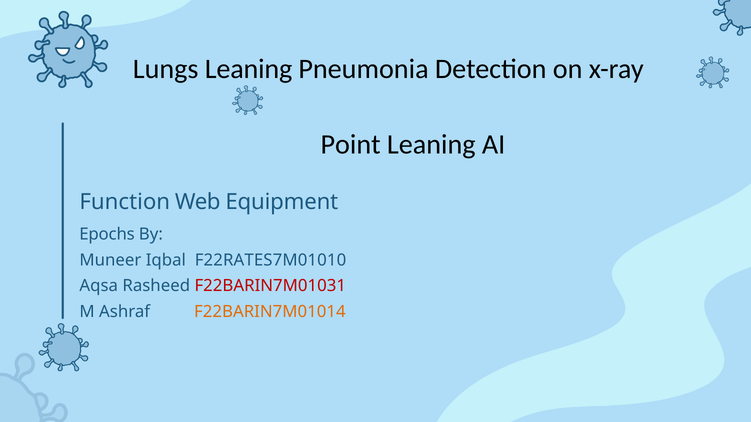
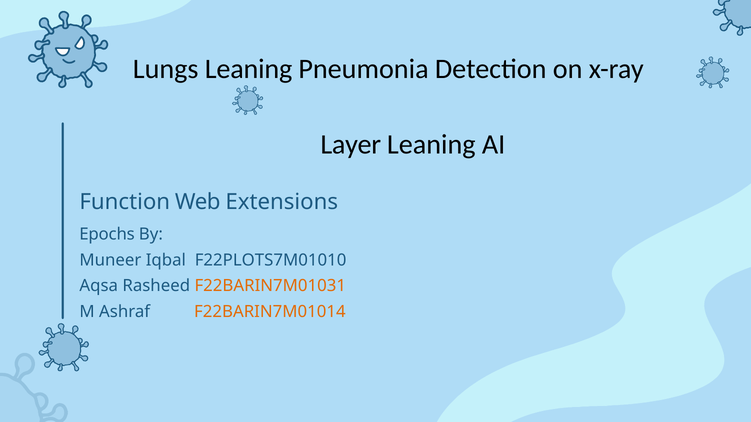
Point: Point -> Layer (351, 144)
Equipment: Equipment -> Extensions (282, 202)
F22RATES7M01010: F22RATES7M01010 -> F22PLOTS7M01010 (271, 260)
F22BARIN7M01031 colour: red -> orange (270, 286)
